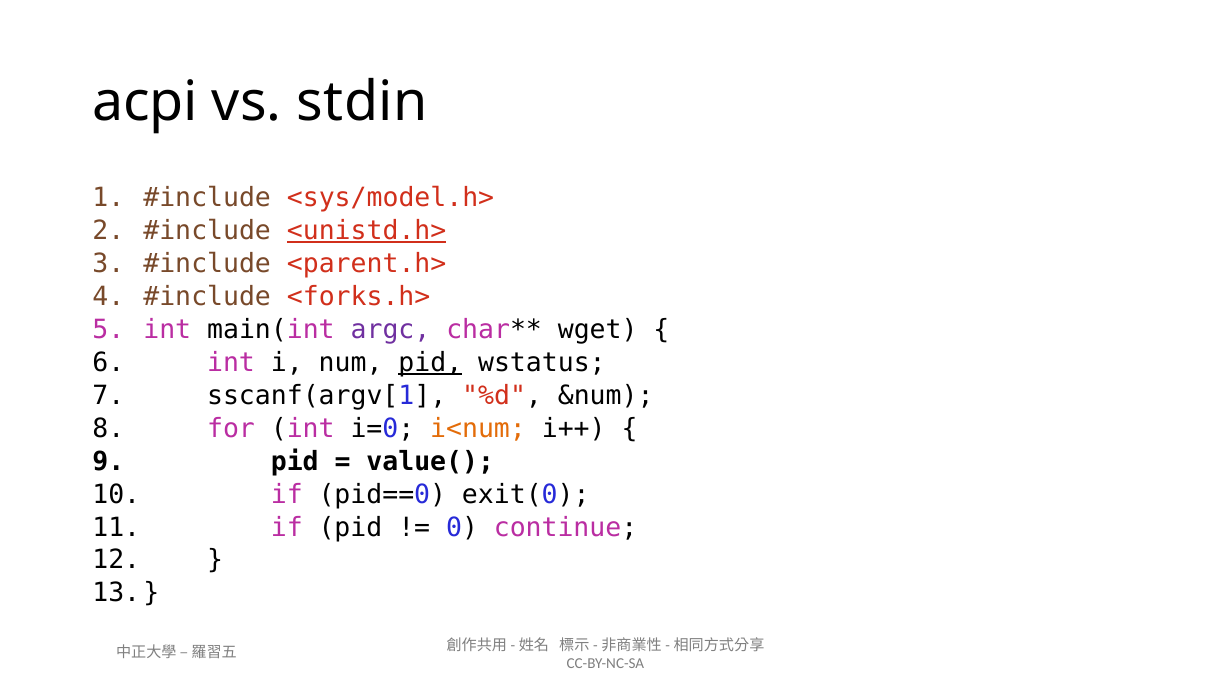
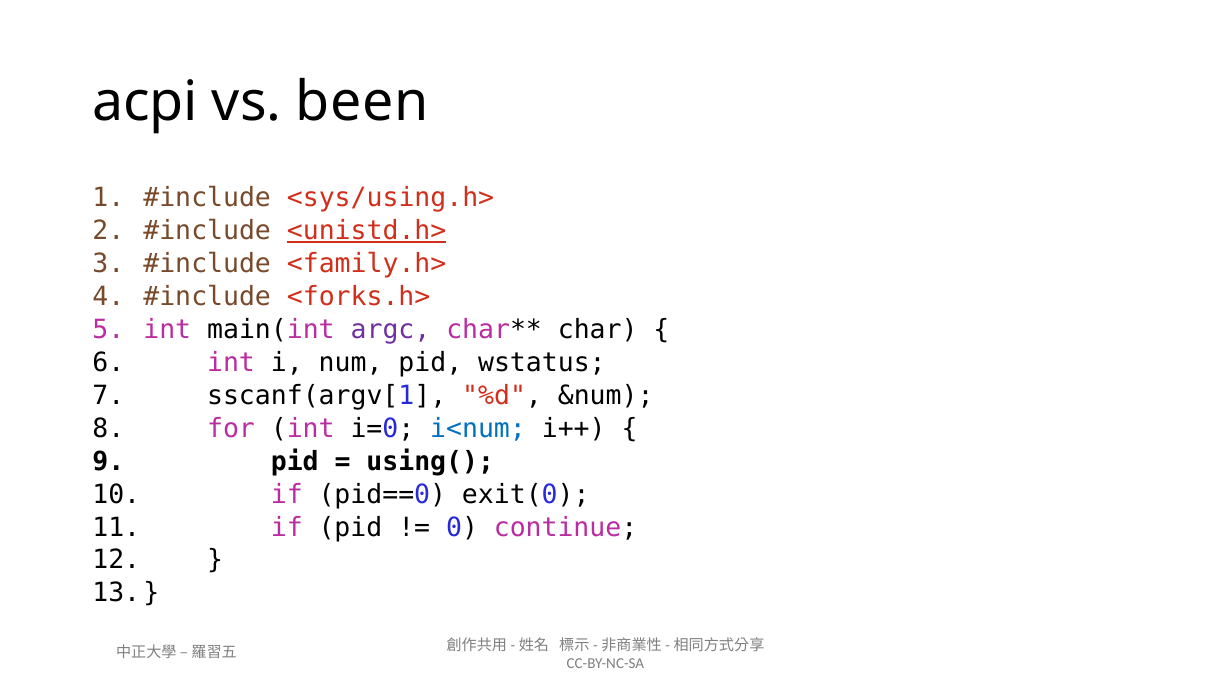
stdin: stdin -> been (362, 102)
<sys/model.h>: <sys/model.h> -> <sys/using.h> (391, 198)
<parent.h>: <parent.h> -> <family.h> (367, 264)
wget: wget -> char (598, 330)
pid underline: present -> none (430, 363)
i<num colour: orange -> blue (478, 428)
value(: value( -> using( (430, 461)
